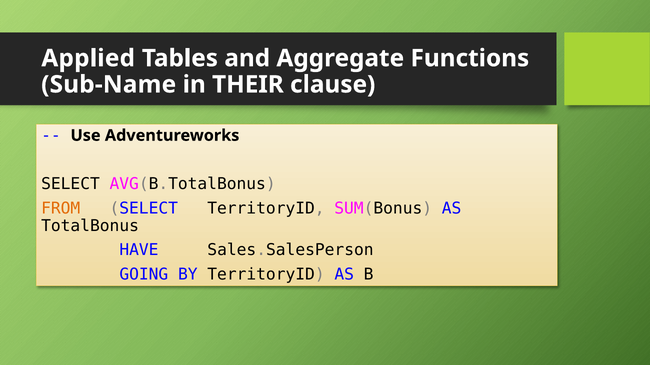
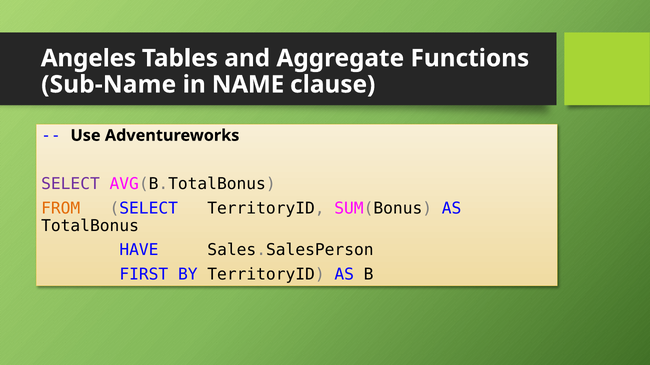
Applied: Applied -> Angeles (88, 58)
THEIR: THEIR -> NAME (248, 85)
SELECT colour: black -> purple (70, 184)
GOING: GOING -> FIRST (144, 275)
